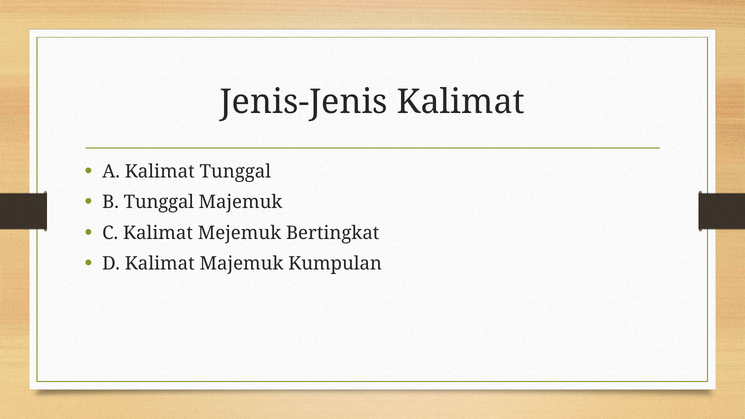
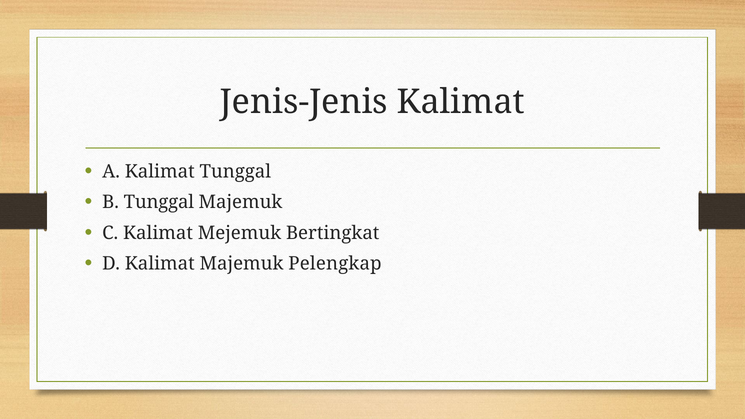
Kumpulan: Kumpulan -> Pelengkap (335, 264)
